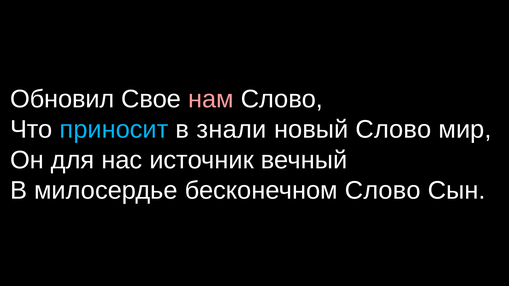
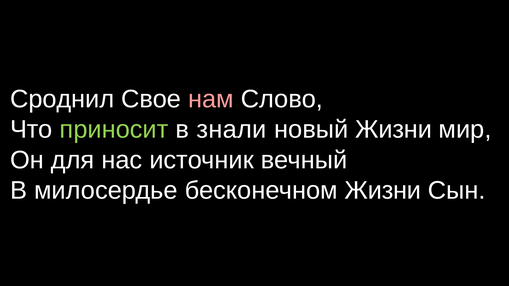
Обновил: Обновил -> Сроднил (62, 99)
приносит colour: light blue -> light green (114, 130)
новый Слово: Слово -> Жизни (394, 130)
бесконечном Слово: Слово -> Жизни (383, 191)
